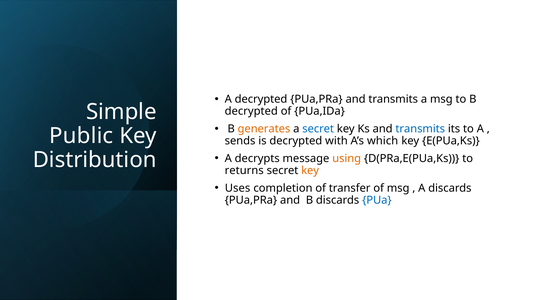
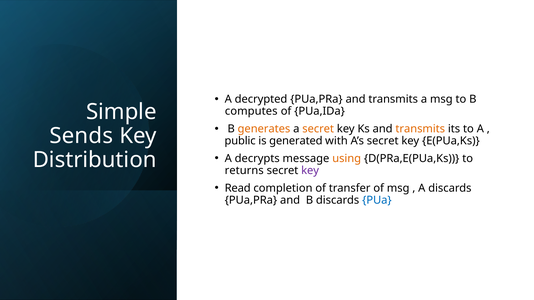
decrypted: decrypted -> computes (251, 111)
secret colour: blue -> orange (318, 129)
transmits colour: blue -> orange (420, 129)
Public: Public -> Sends (81, 136)
sends: sends -> public (240, 141)
is decrypted: decrypted -> generated (296, 141)
A’s which: which -> secret (383, 141)
key colour: orange -> purple (310, 171)
Uses: Uses -> Read (238, 188)
